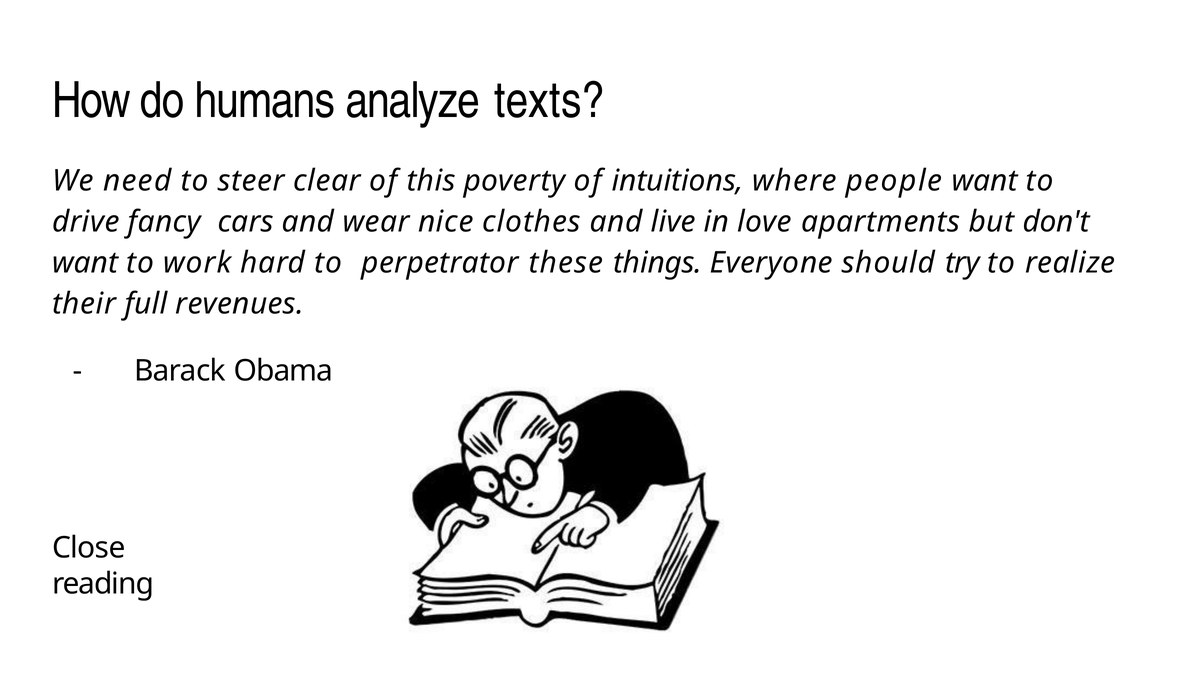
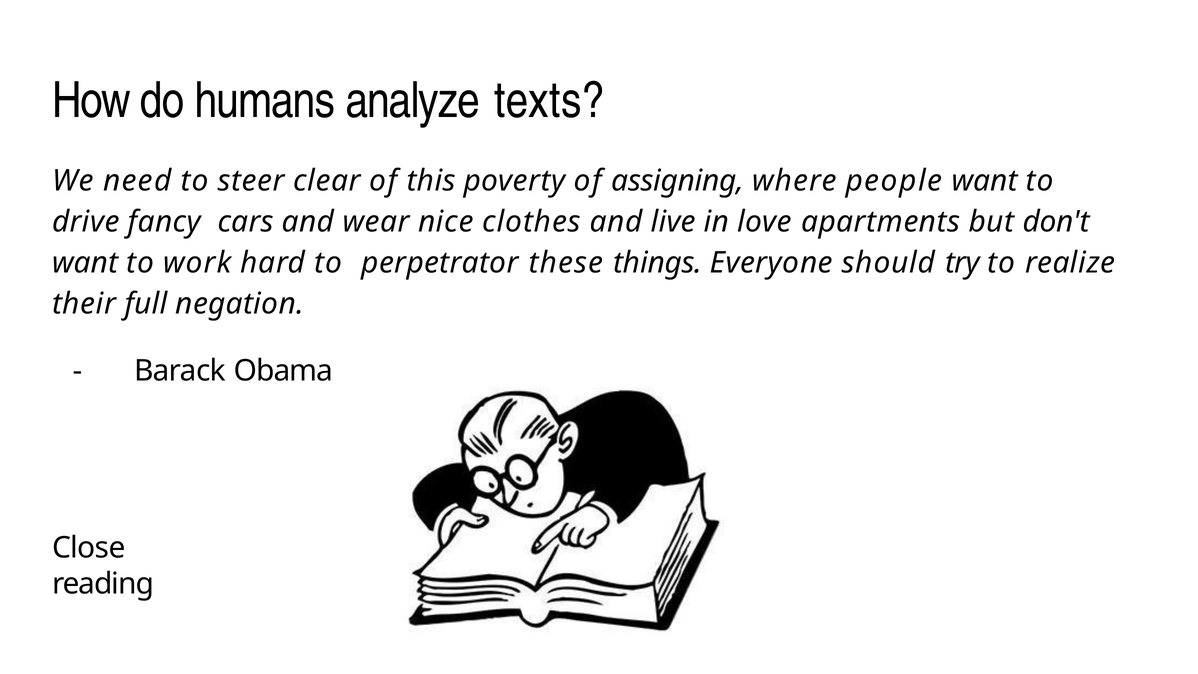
intuitions: intuitions -> assigning (678, 181)
revenues: revenues -> negation (240, 304)
